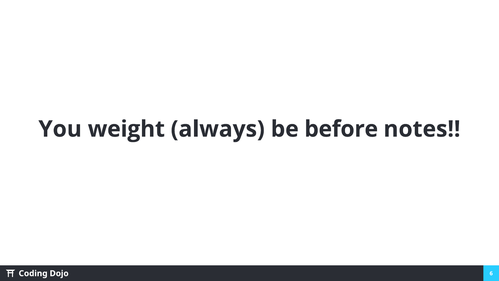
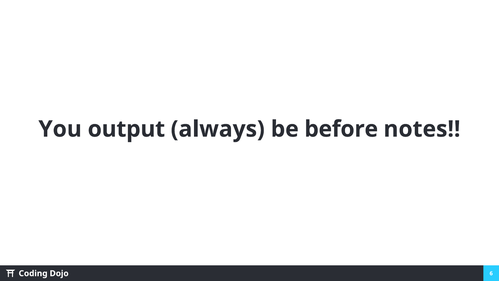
weight: weight -> output (126, 129)
